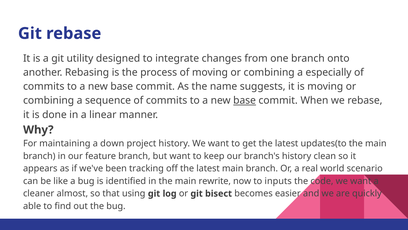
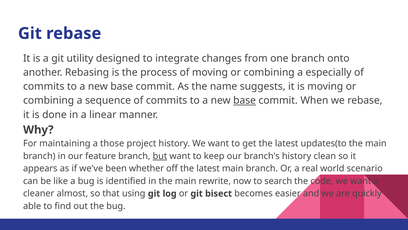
down: down -> those (112, 143)
but underline: none -> present (160, 156)
tracking: tracking -> whether (146, 168)
inputs: inputs -> search (278, 181)
